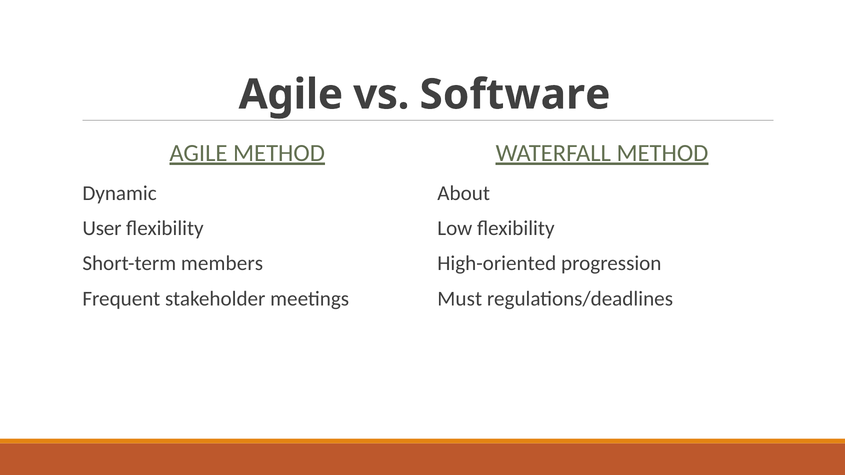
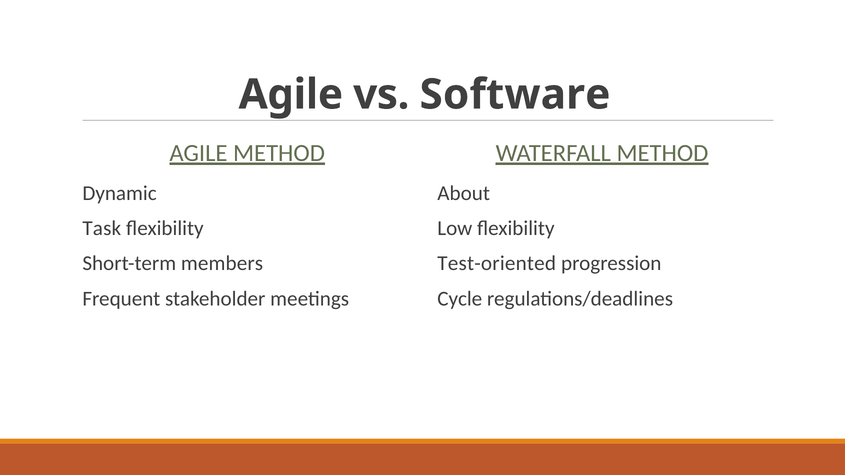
User: User -> Task (102, 229)
High-oriented: High-oriented -> Test-oriented (497, 264)
Must: Must -> Cycle (460, 299)
